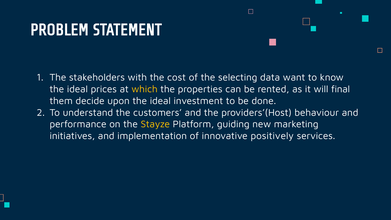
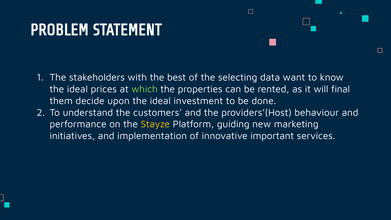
cost: cost -> best (177, 77)
which colour: yellow -> light green (145, 89)
positively: positively -> important (272, 136)
